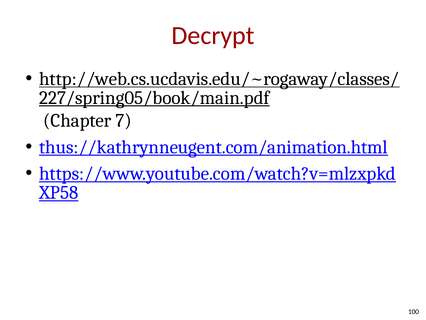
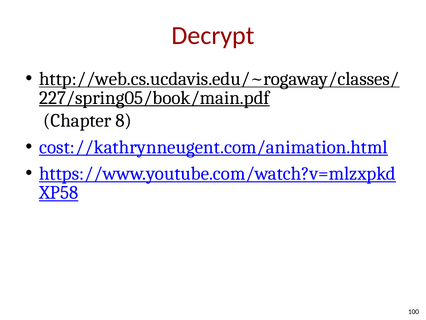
7: 7 -> 8 (124, 120)
thus://kathrynneugent.com/animation.html: thus://kathrynneugent.com/animation.html -> cost://kathrynneugent.com/animation.html (213, 147)
